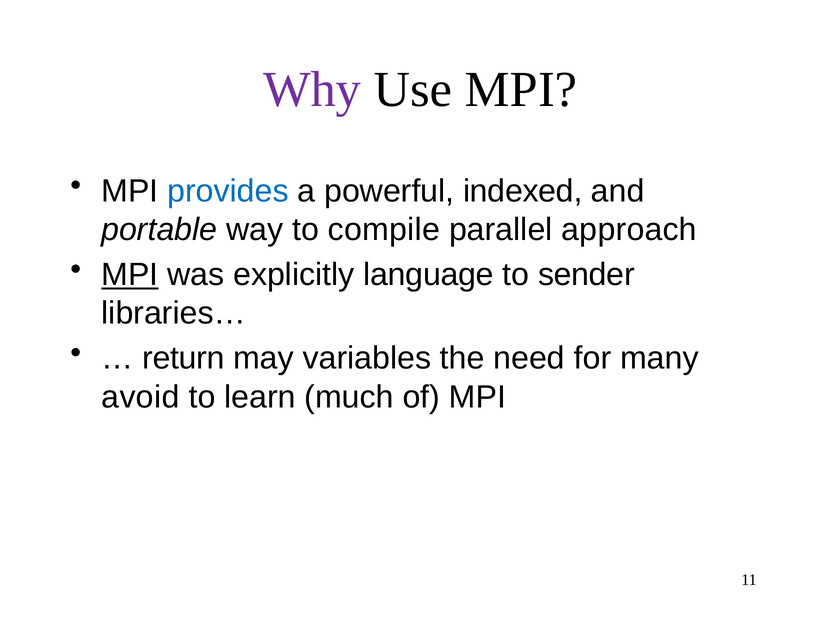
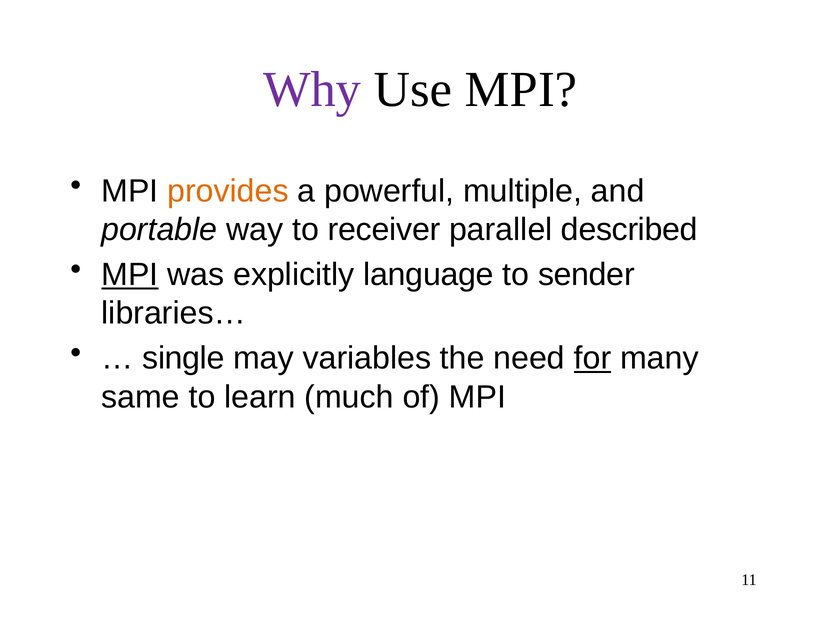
provides colour: blue -> orange (228, 191)
indexed: indexed -> multiple (523, 191)
compile: compile -> receiver (384, 230)
approach: approach -> described (629, 230)
return: return -> single (183, 358)
for underline: none -> present (593, 358)
avoid: avoid -> same (141, 397)
